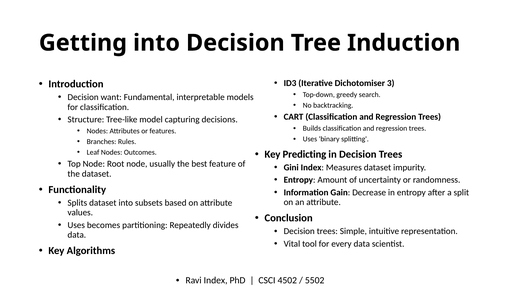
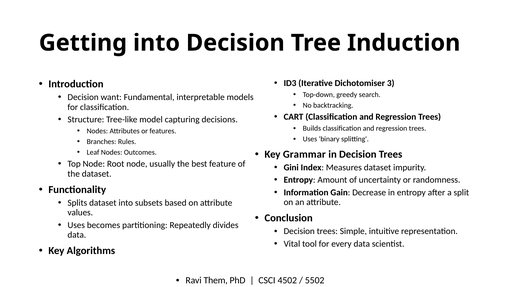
Predicting: Predicting -> Grammar (304, 154)
Ravi Index: Index -> Them (216, 280)
